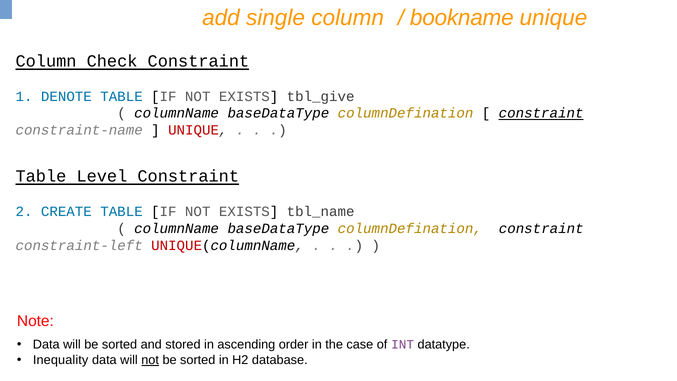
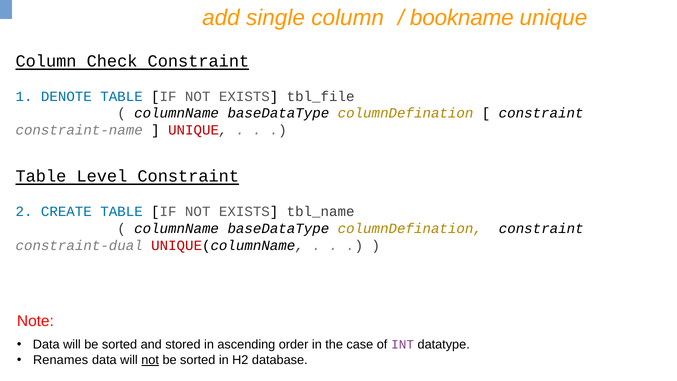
tbl_give: tbl_give -> tbl_file (321, 96)
constraint underline: present -> none (541, 113)
constraint-left: constraint-left -> constraint-dual (79, 245)
Inequality: Inequality -> Renames (61, 360)
